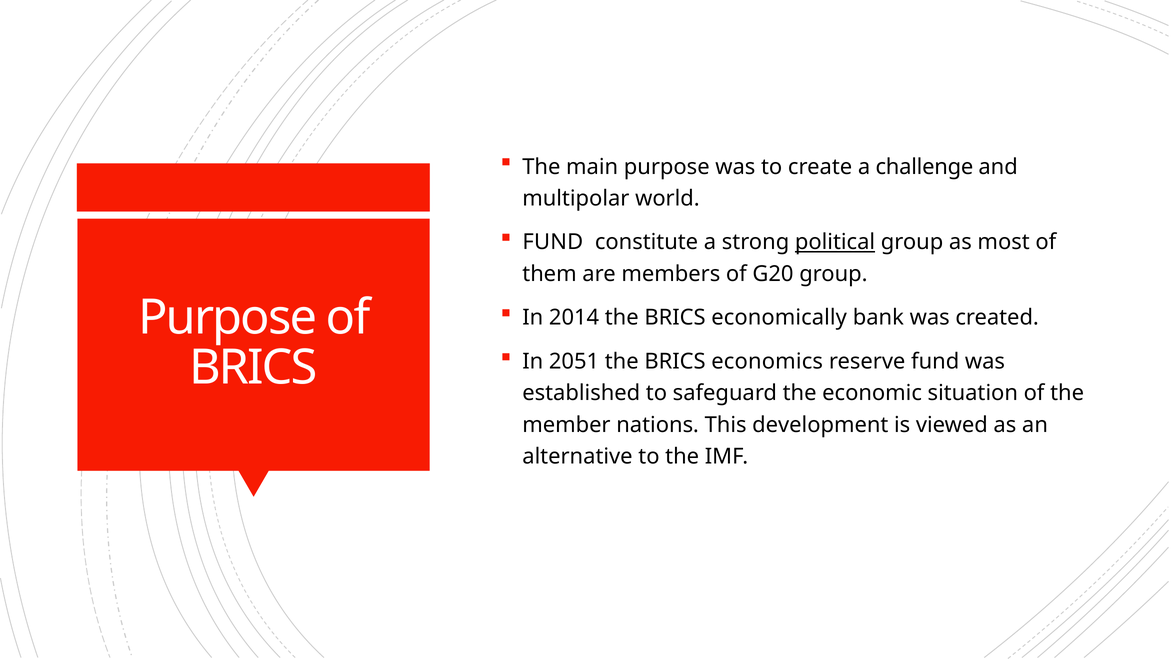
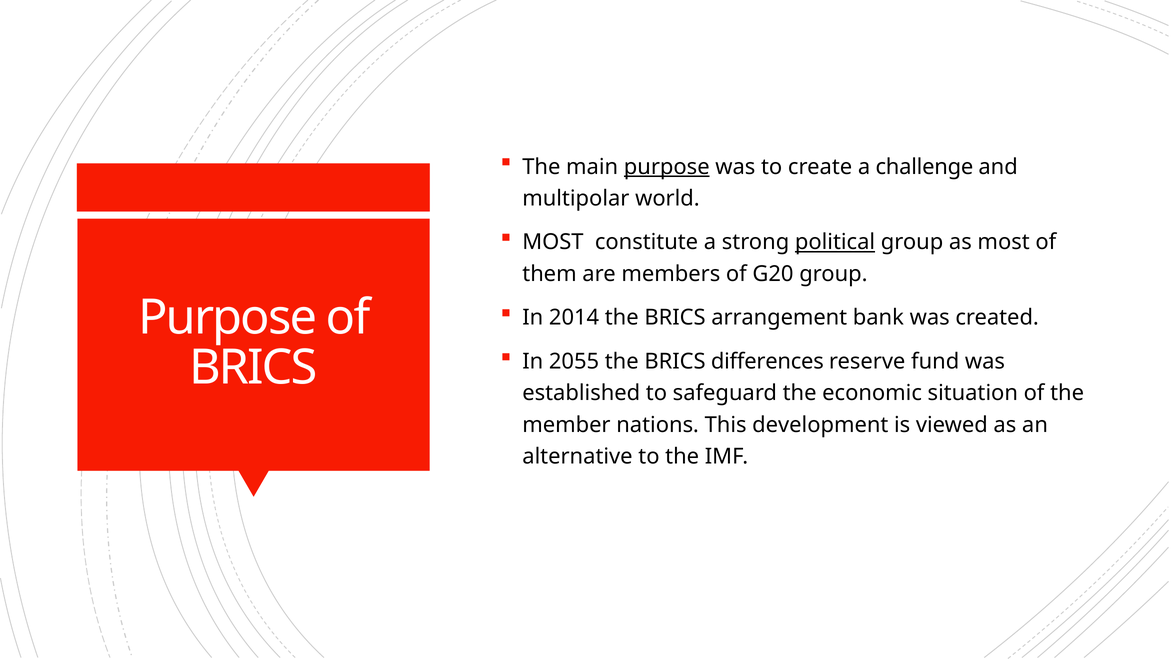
purpose underline: none -> present (667, 167)
FUND: FUND -> MOST (553, 242)
economically: economically -> arrangement (779, 318)
2051: 2051 -> 2055 (574, 361)
economics: economics -> differences (767, 361)
